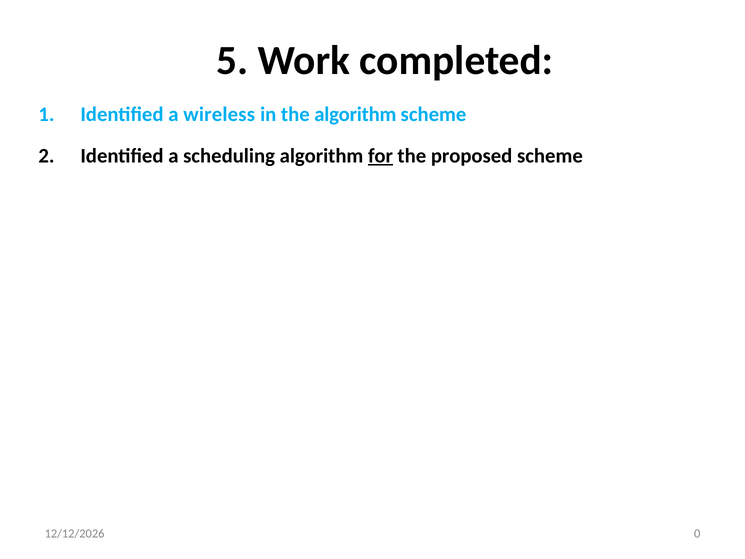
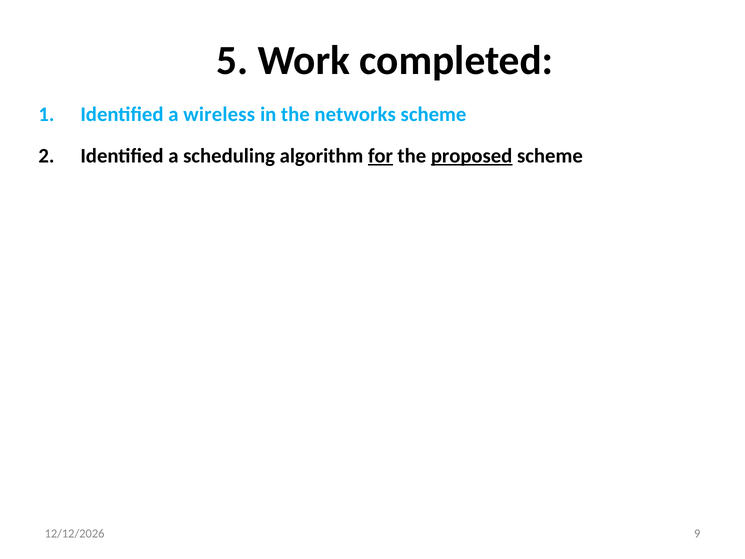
the algorithm: algorithm -> networks (355, 114)
proposed underline: none -> present (472, 156)
0: 0 -> 9 (697, 533)
